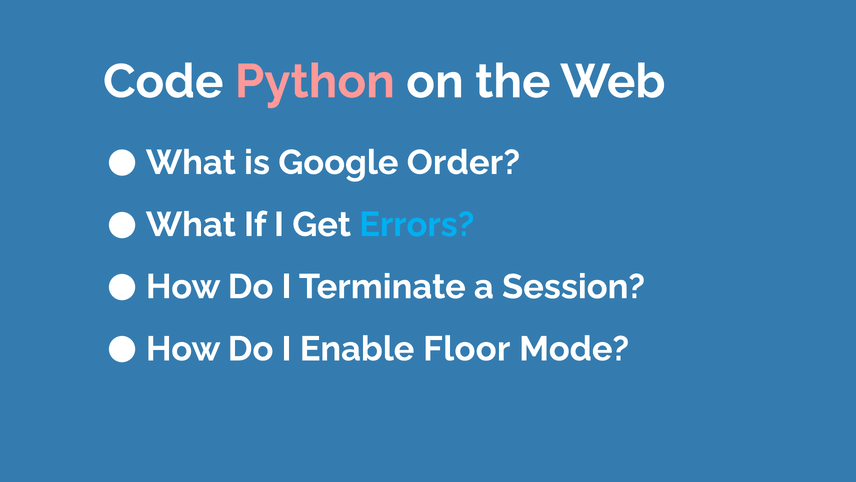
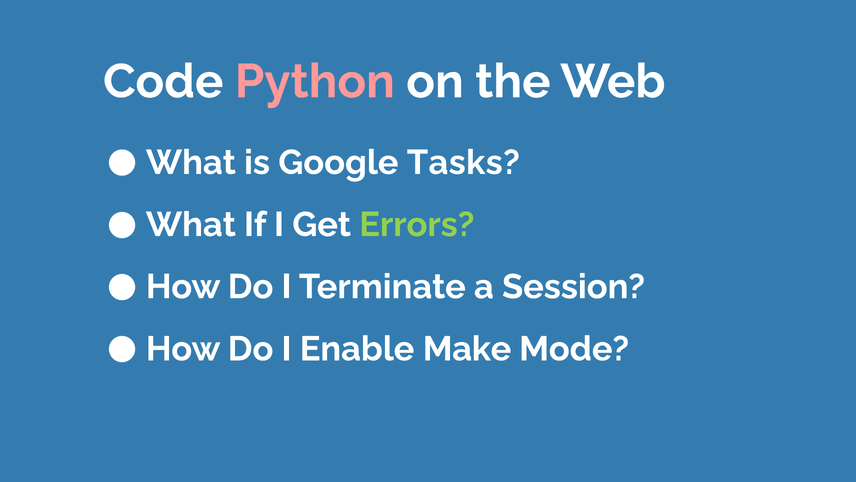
Order: Order -> Tasks (463, 162)
Errors colour: light blue -> light green (417, 224)
Floor: Floor -> Make (467, 349)
